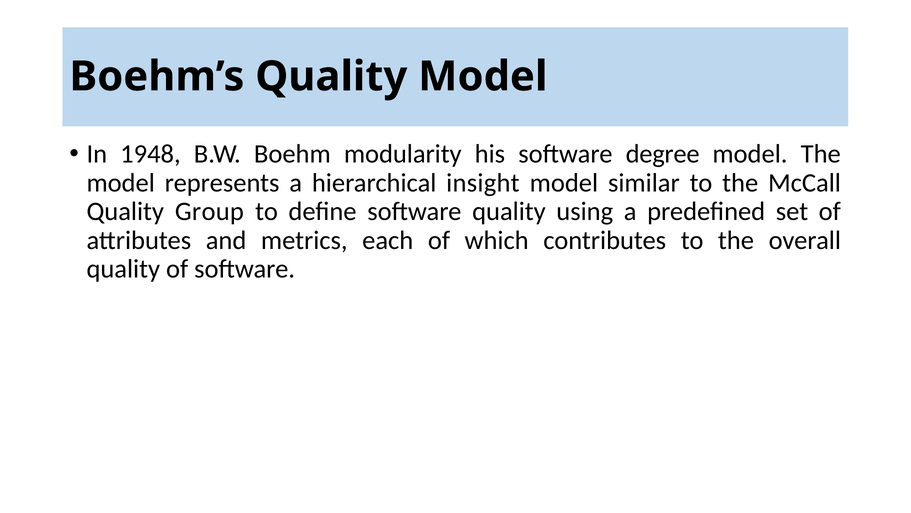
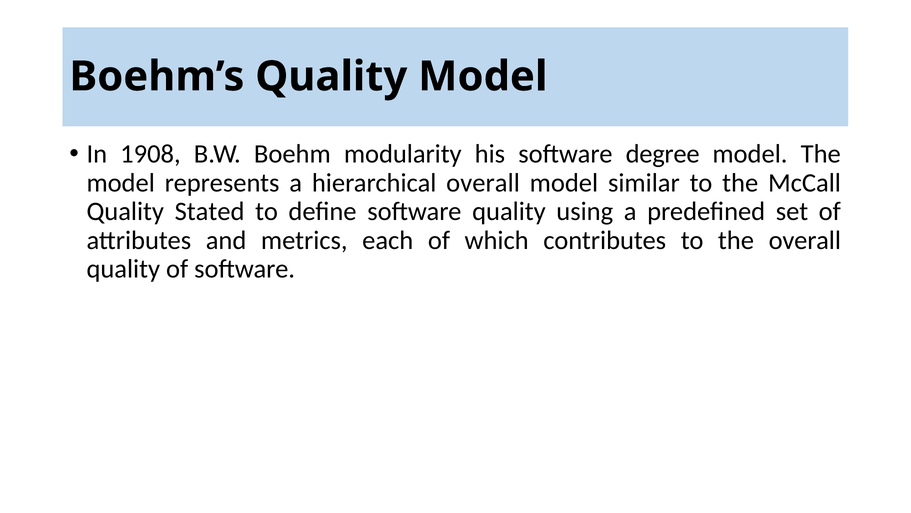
1948: 1948 -> 1908 (150, 154)
hierarchical insight: insight -> overall (483, 183)
Group: Group -> Stated (210, 211)
